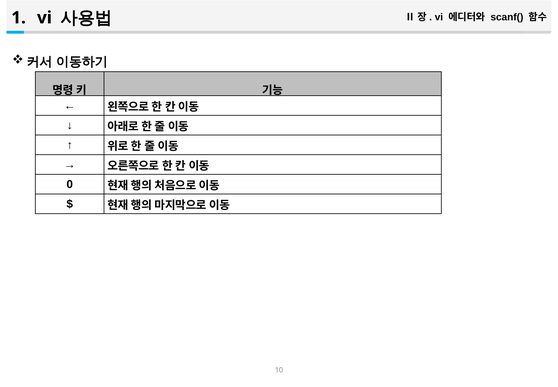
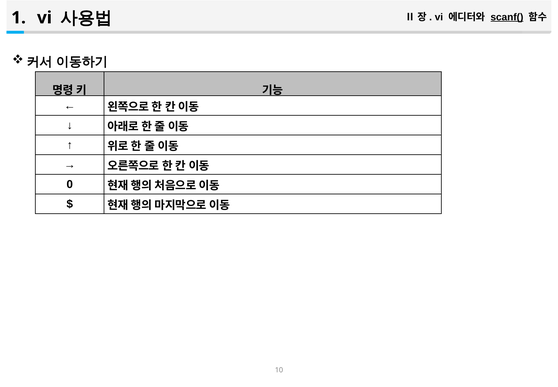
scanf( underline: none -> present (507, 17)
